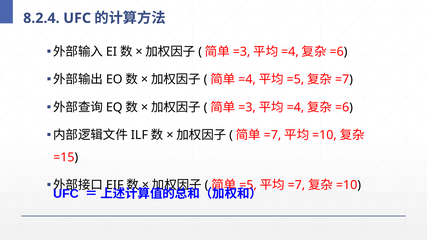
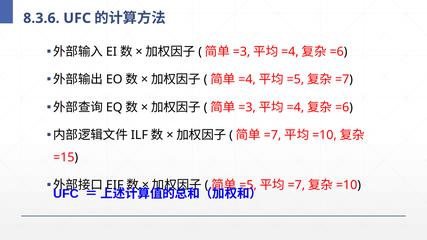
8.2.4: 8.2.4 -> 8.3.6 (41, 18)
